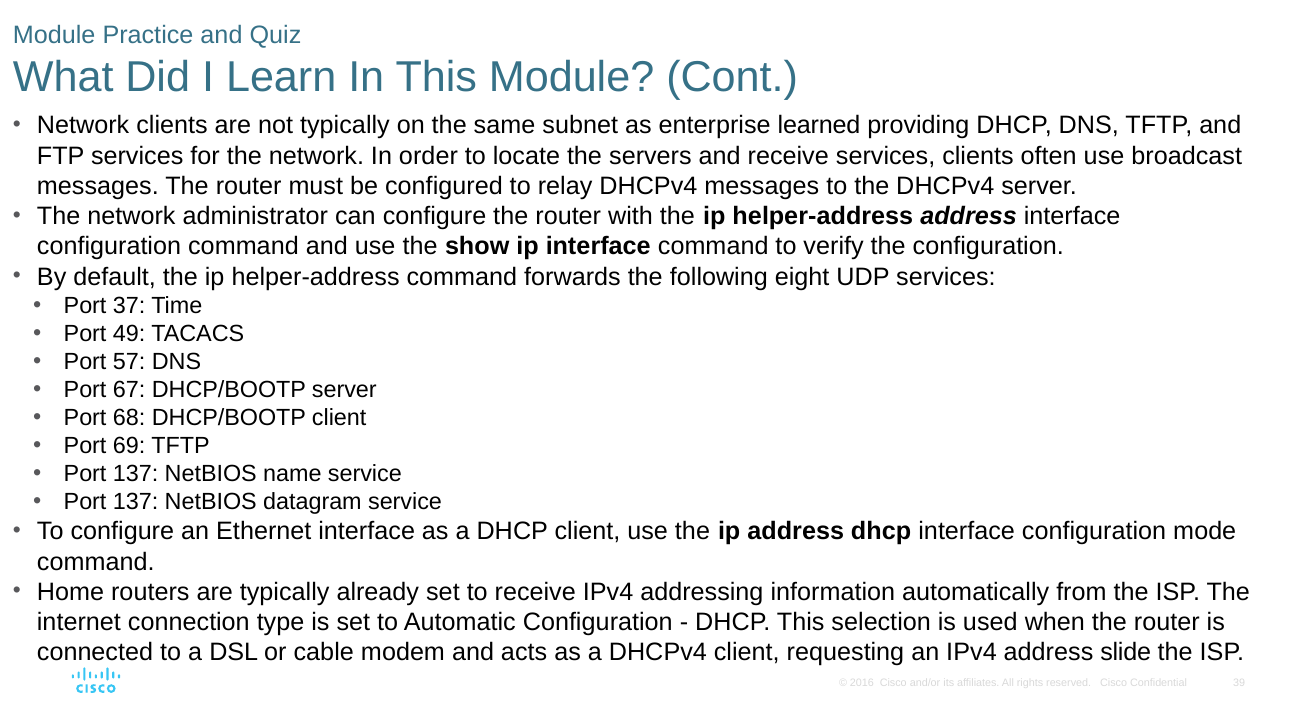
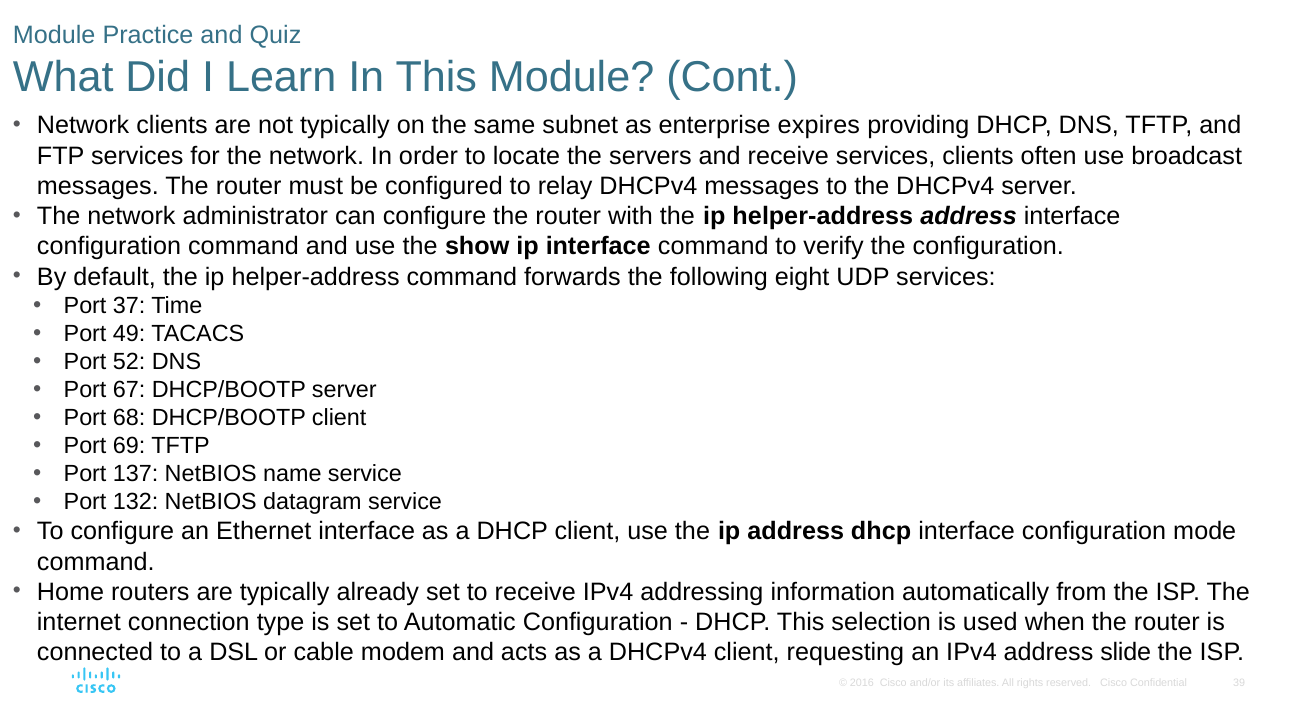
learned: learned -> expires (819, 126)
57: 57 -> 52 (129, 362)
137: 137 -> 132 (136, 502)
